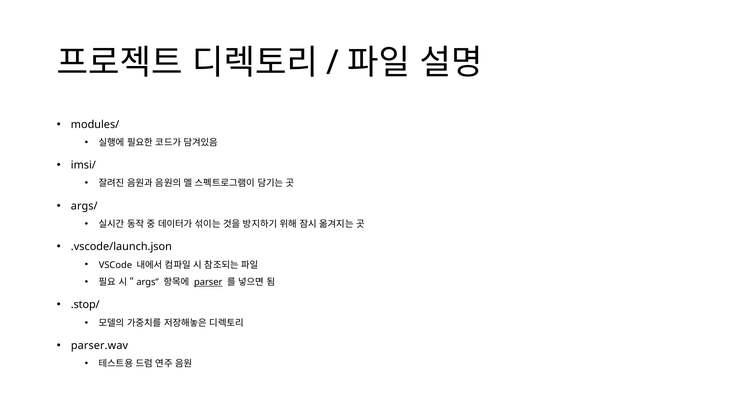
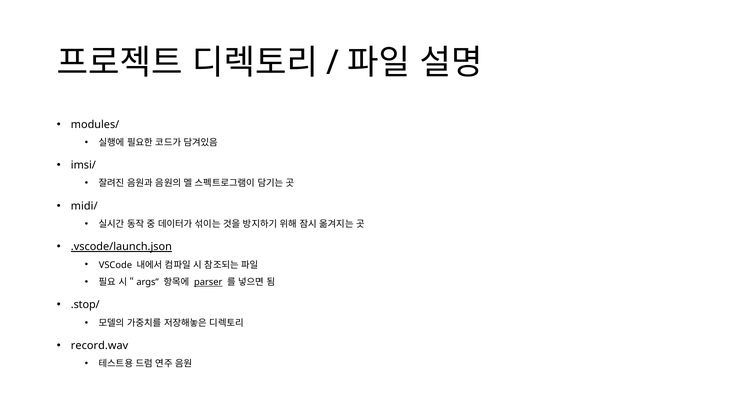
args/: args/ -> midi/ (84, 206)
.vscode/launch.json underline: none -> present (121, 247)
parser.wav: parser.wav -> record.wav (100, 345)
